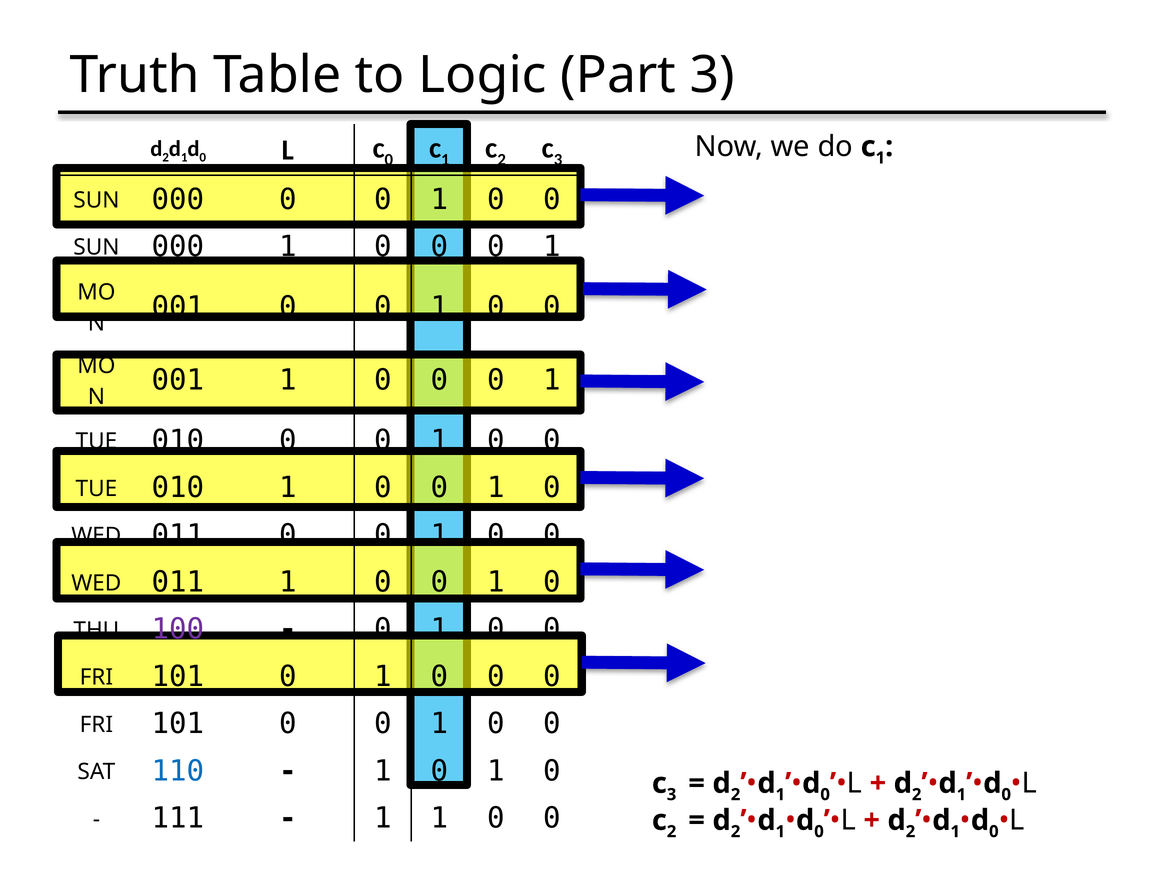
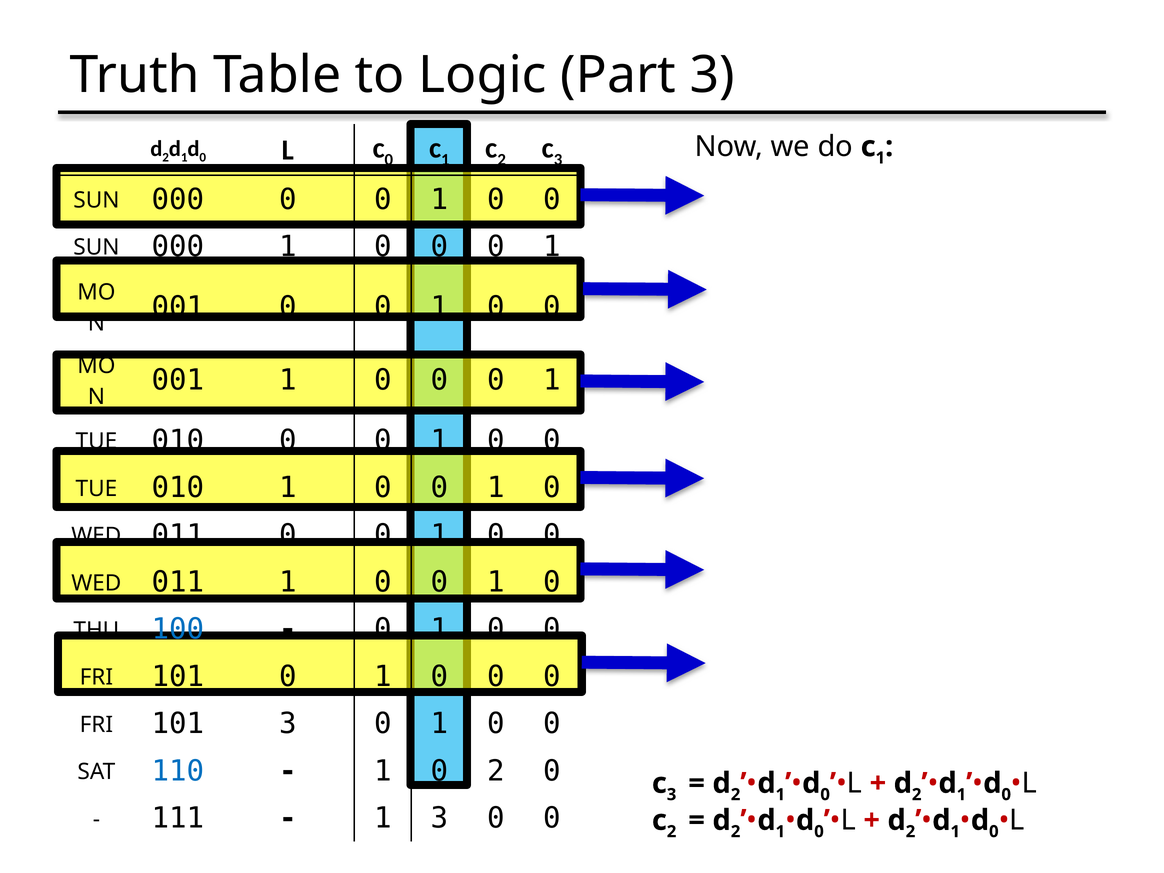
100 colour: purple -> blue (178, 629)
0: 0 -> 3 (288, 724)
1 0 1: 1 -> 2 (496, 771)
1 1: 1 -> 3 (439, 818)
